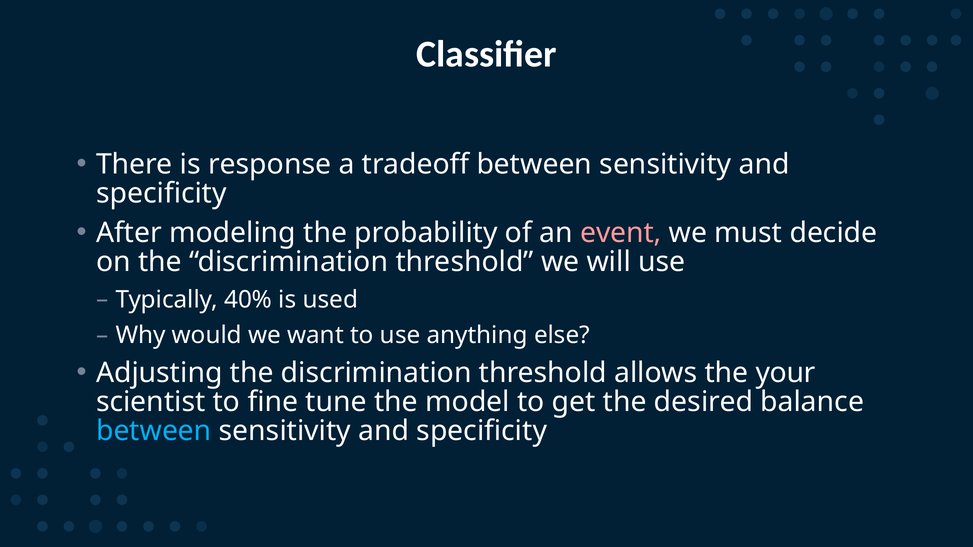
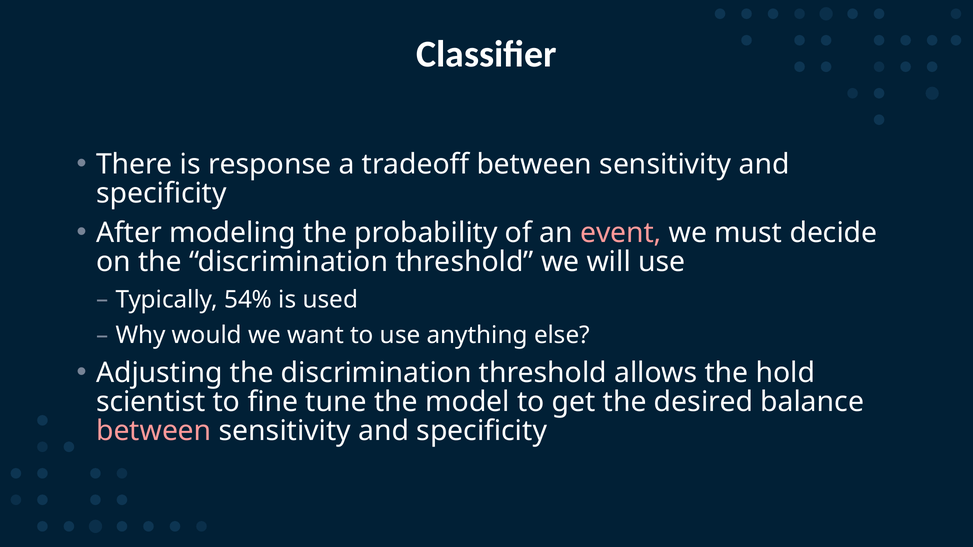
40%: 40% -> 54% (248, 300)
your: your -> hold (785, 373)
between colour: light blue -> pink (154, 431)
